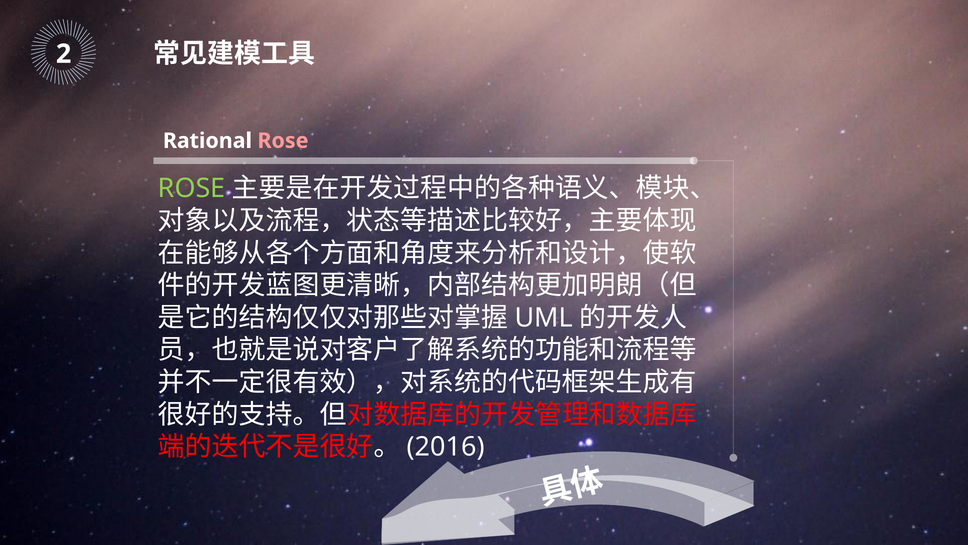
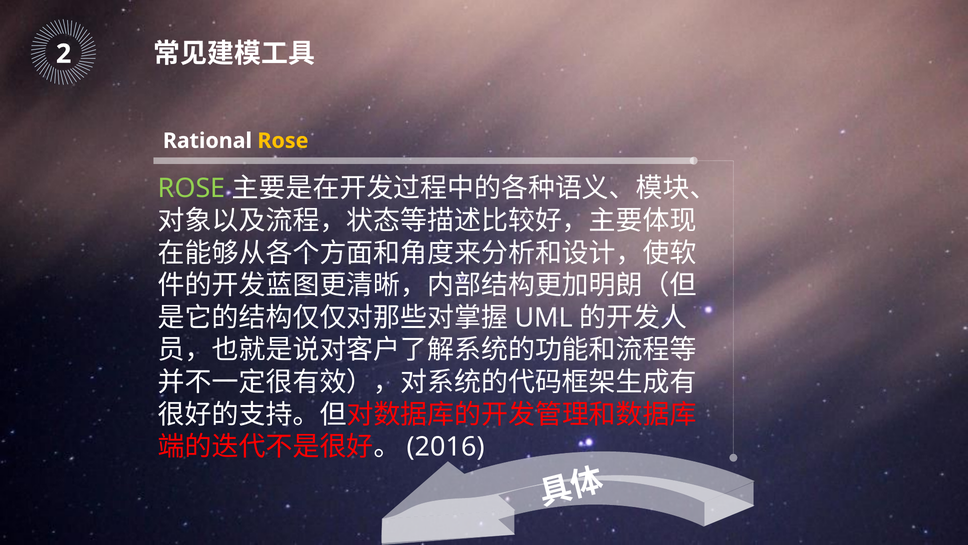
Rose colour: pink -> yellow (283, 141)
